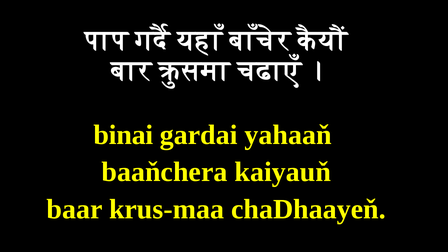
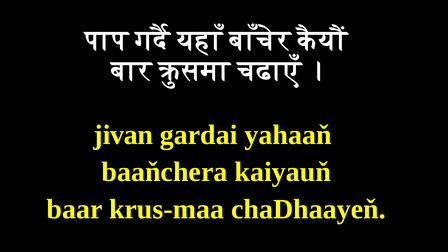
binai: binai -> jivan (123, 135)
